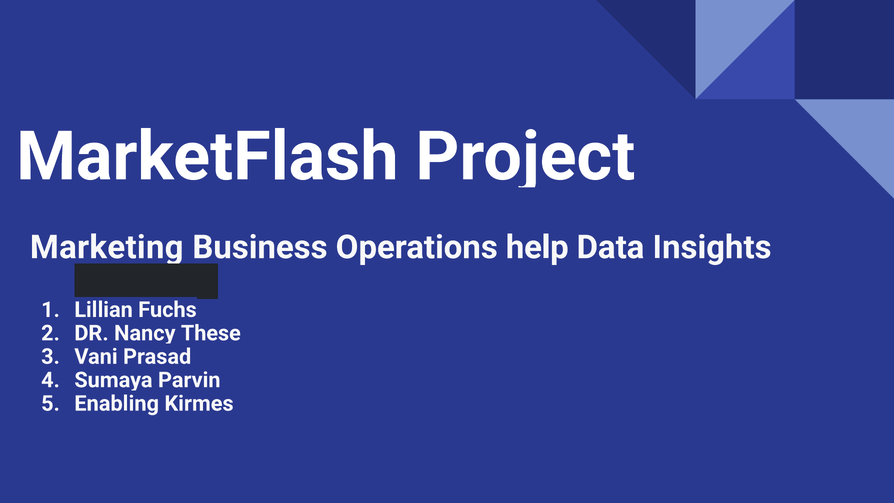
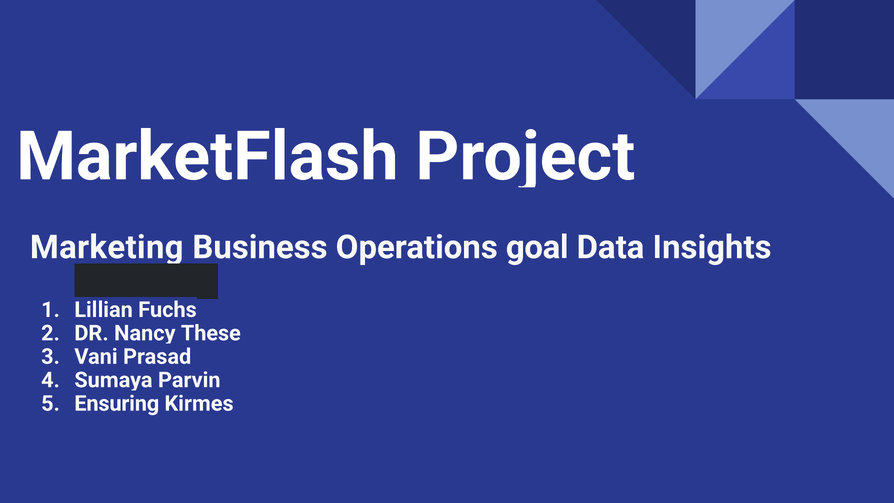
help: help -> goal (537, 247)
Enabling: Enabling -> Ensuring (117, 403)
